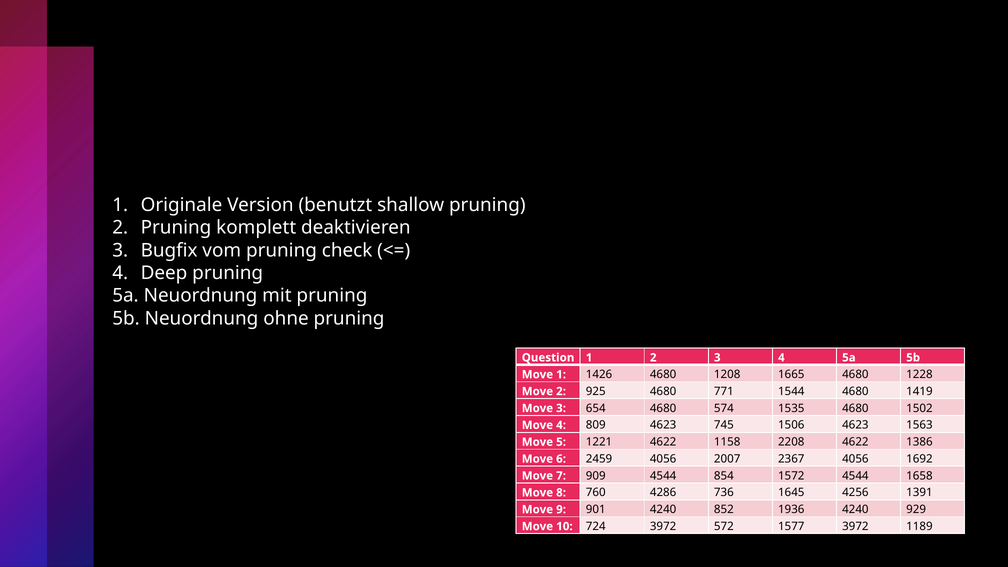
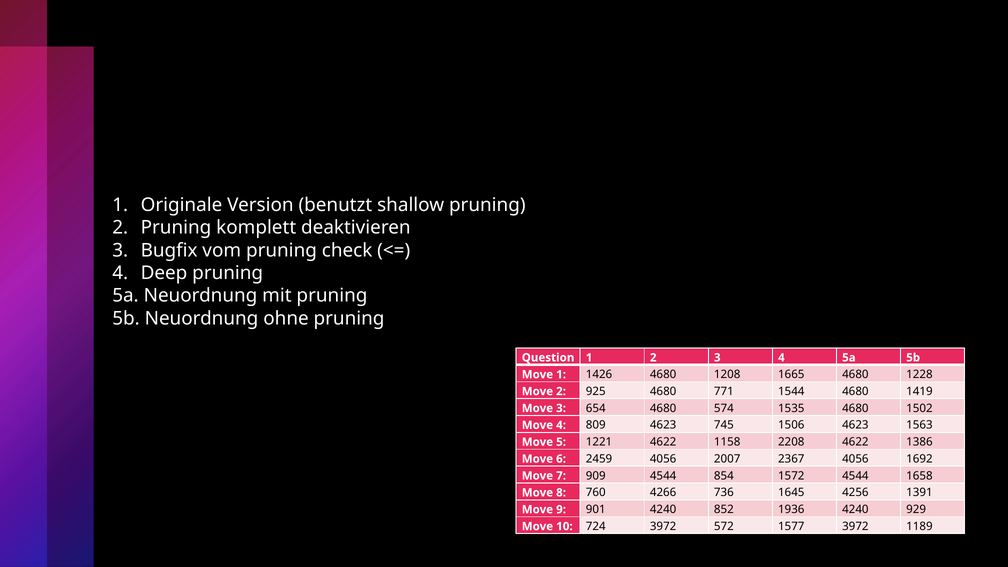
4286: 4286 -> 4266 (663, 493)
